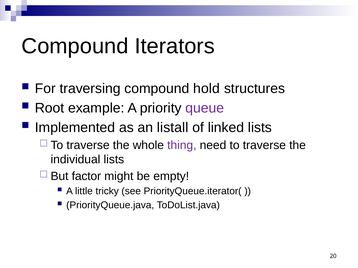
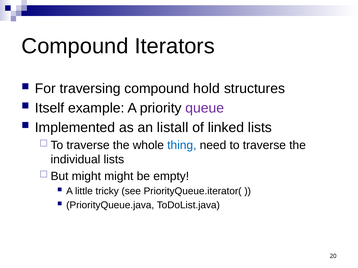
Root: Root -> Itself (50, 108)
thing colour: purple -> blue (182, 145)
But factor: factor -> might (86, 176)
